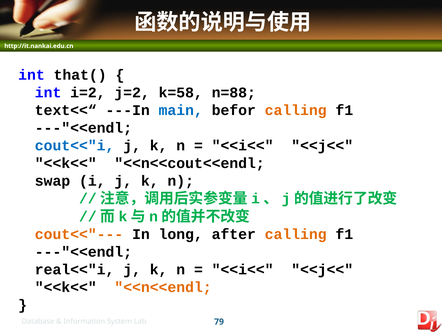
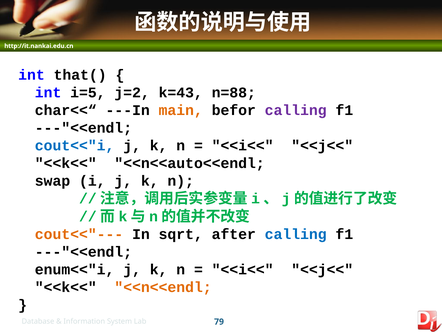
i=2: i=2 -> i=5 (88, 92)
k=58: k=58 -> k=43 (181, 92)
text<<“: text<<“ -> char<<“ (66, 110)
main colour: blue -> orange (181, 110)
calling colour: orange -> purple (296, 110)
<<n<<cout<<endl: <<n<<cout<<endl -> <<n<<auto<<endl (190, 163)
long: long -> sqrt (181, 234)
calling colour: orange -> blue (296, 234)
real<<"i: real<<"i -> enum<<"i (75, 269)
